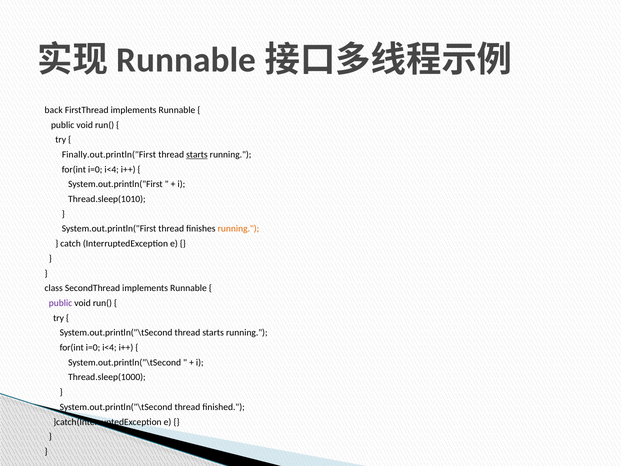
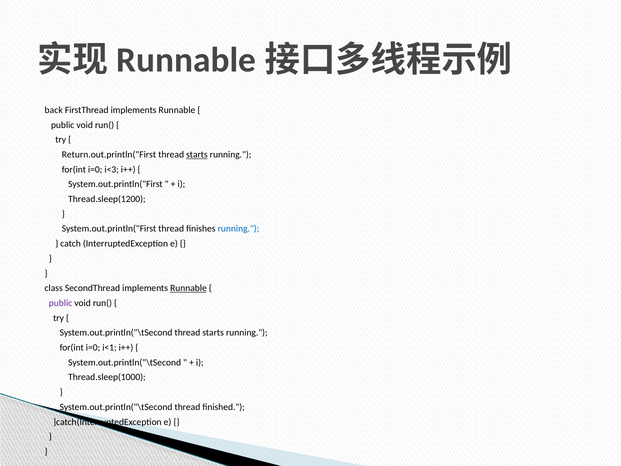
Finally.out.println("First: Finally.out.println("First -> Return.out.println("First (109, 155)
i<4: i<4 -> i<3 (112, 169)
Thread.sleep(1010: Thread.sleep(1010 -> Thread.sleep(1200 (107, 199)
running colour: orange -> blue (238, 229)
Runnable underline: none -> present (188, 288)
i<4: i<4 -> i<1 (109, 347)
